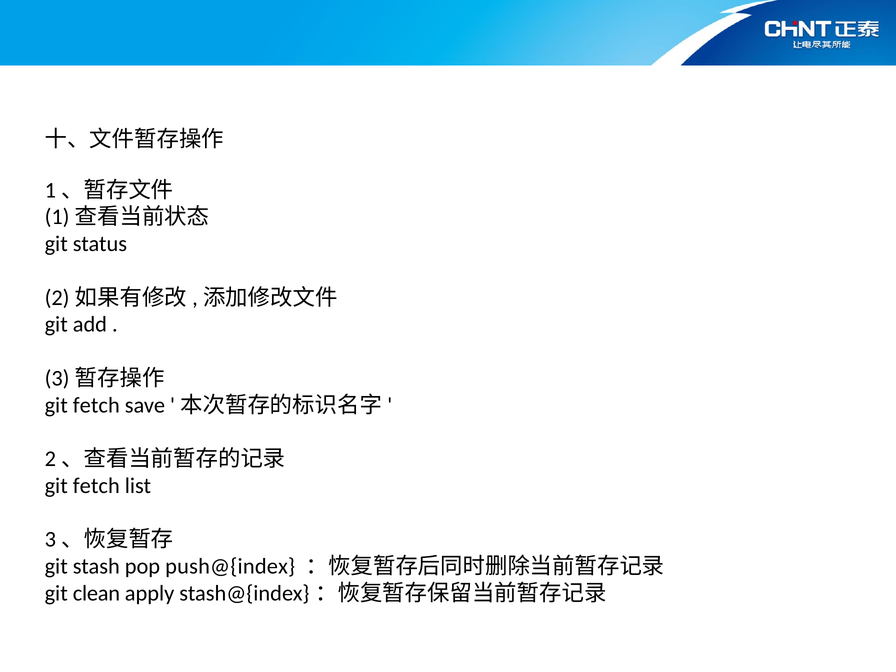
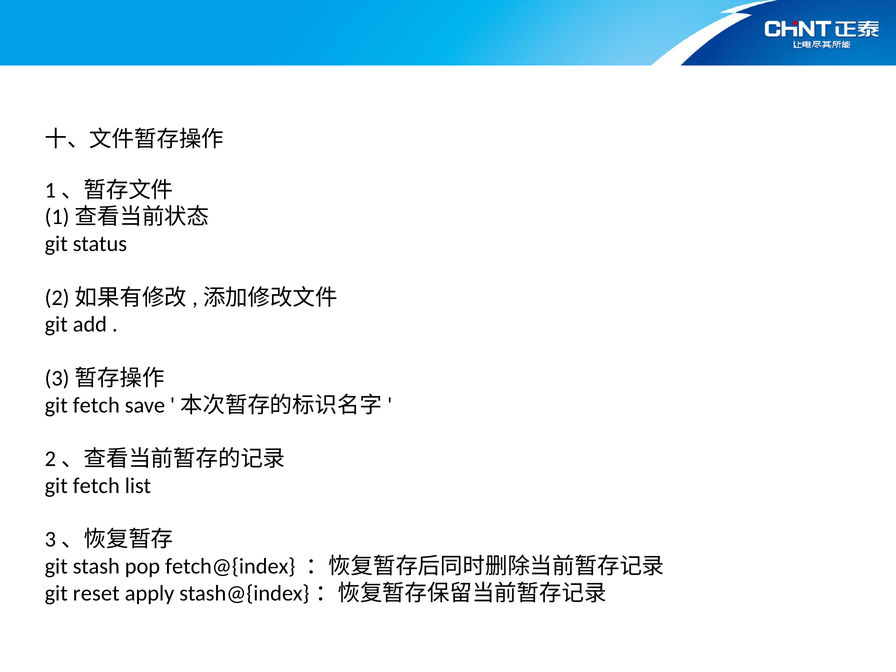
push@{index: push@{index -> fetch@{index (230, 566)
clean: clean -> reset (96, 593)
